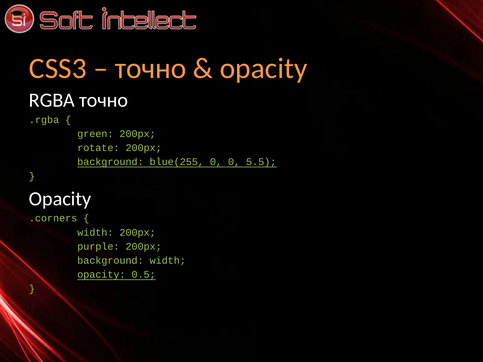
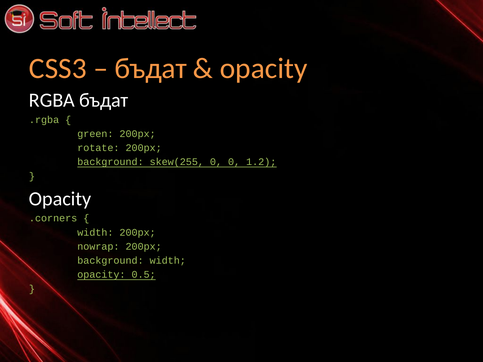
точно: точно -> бъдат (151, 68)
RGBA точно: точно -> бъдат (104, 100)
blue(255: blue(255 -> skew(255 (177, 162)
5.5: 5.5 -> 1.2 (261, 162)
purple: purple -> nowrap (98, 247)
